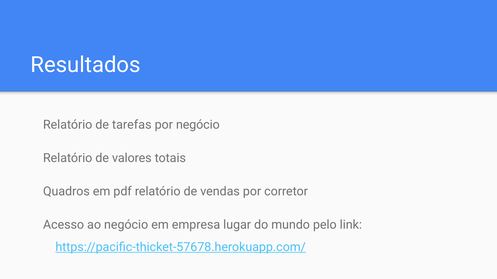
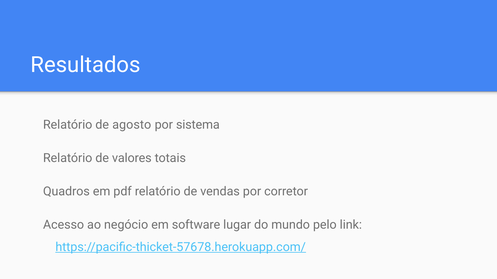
tarefas: tarefas -> agosto (132, 125)
por negócio: negócio -> sistema (198, 125)
empresa: empresa -> software (196, 225)
